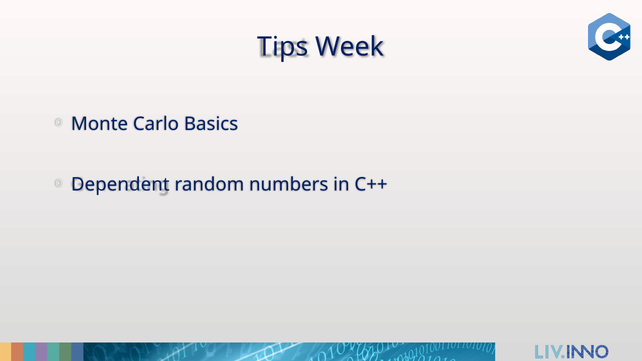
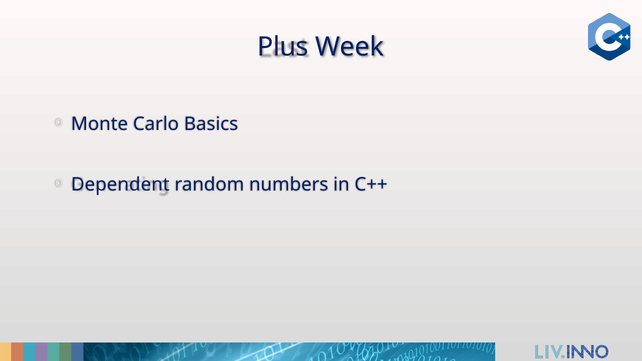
Tips: Tips -> Plus (283, 47)
